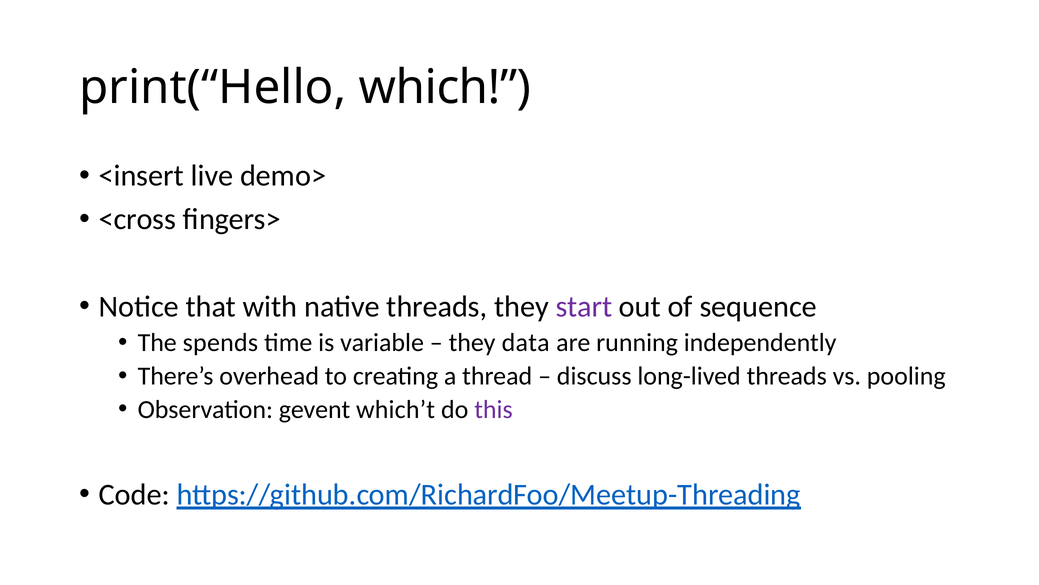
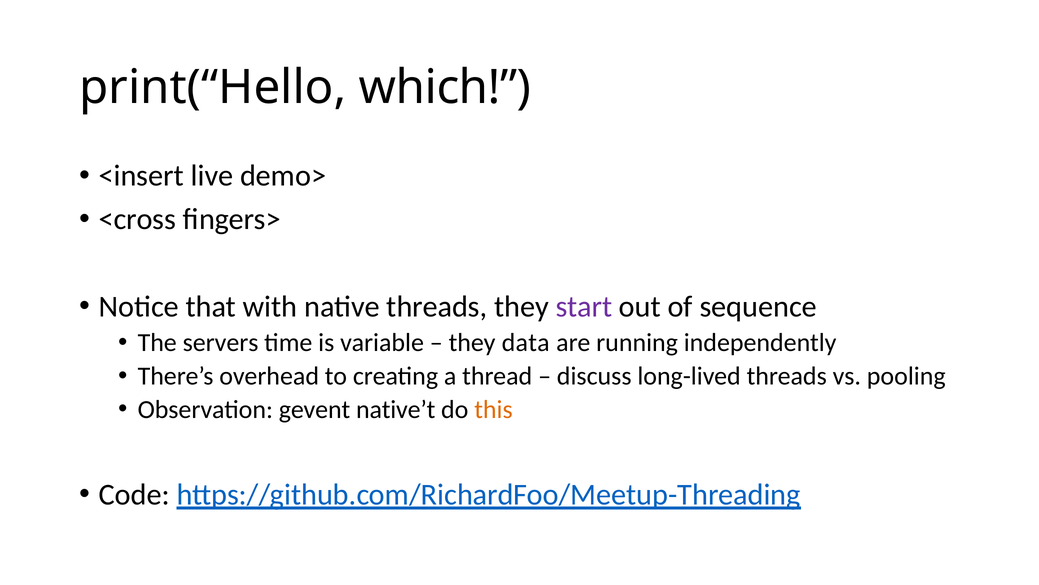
spends: spends -> servers (221, 342)
which’t: which’t -> native’t (396, 409)
this colour: purple -> orange (493, 409)
